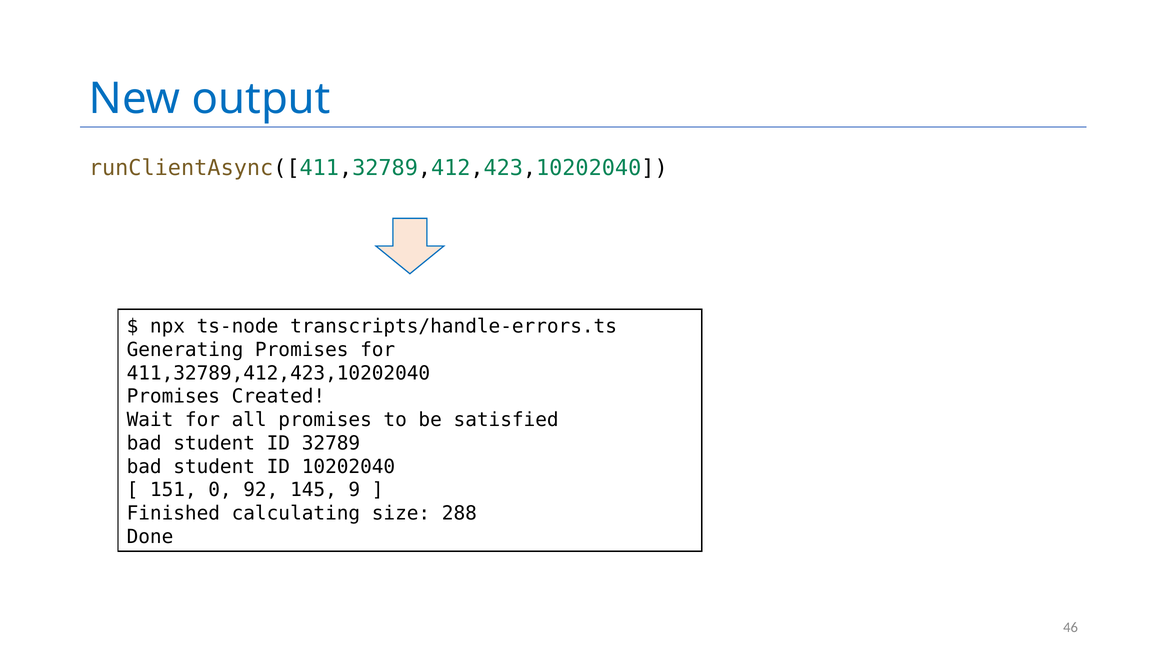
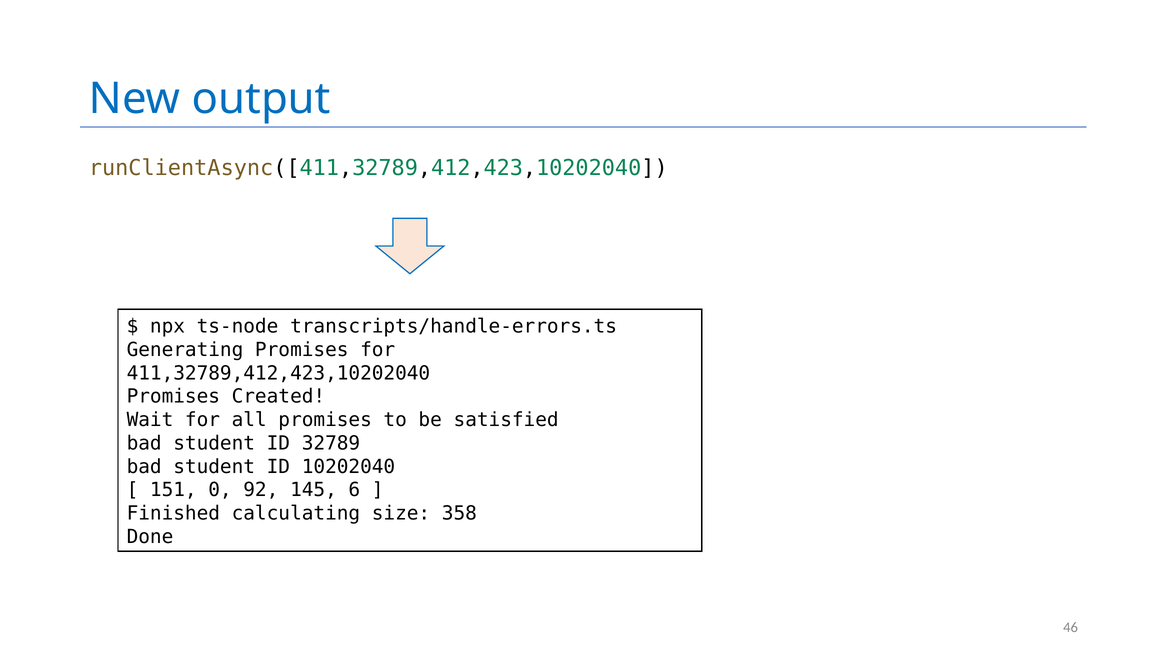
9: 9 -> 6 (354, 490)
288: 288 -> 358 (459, 513)
